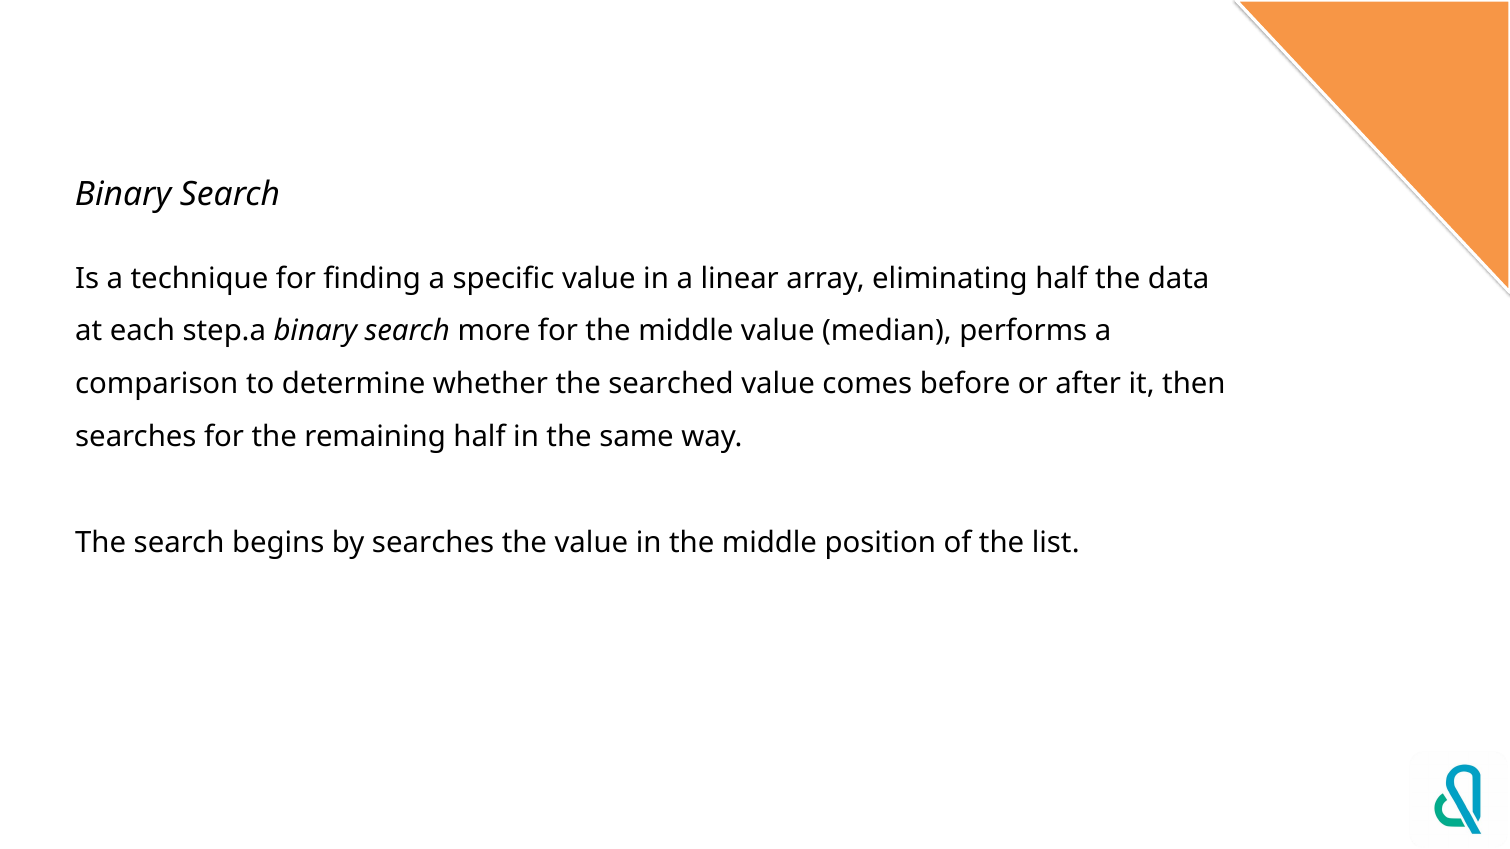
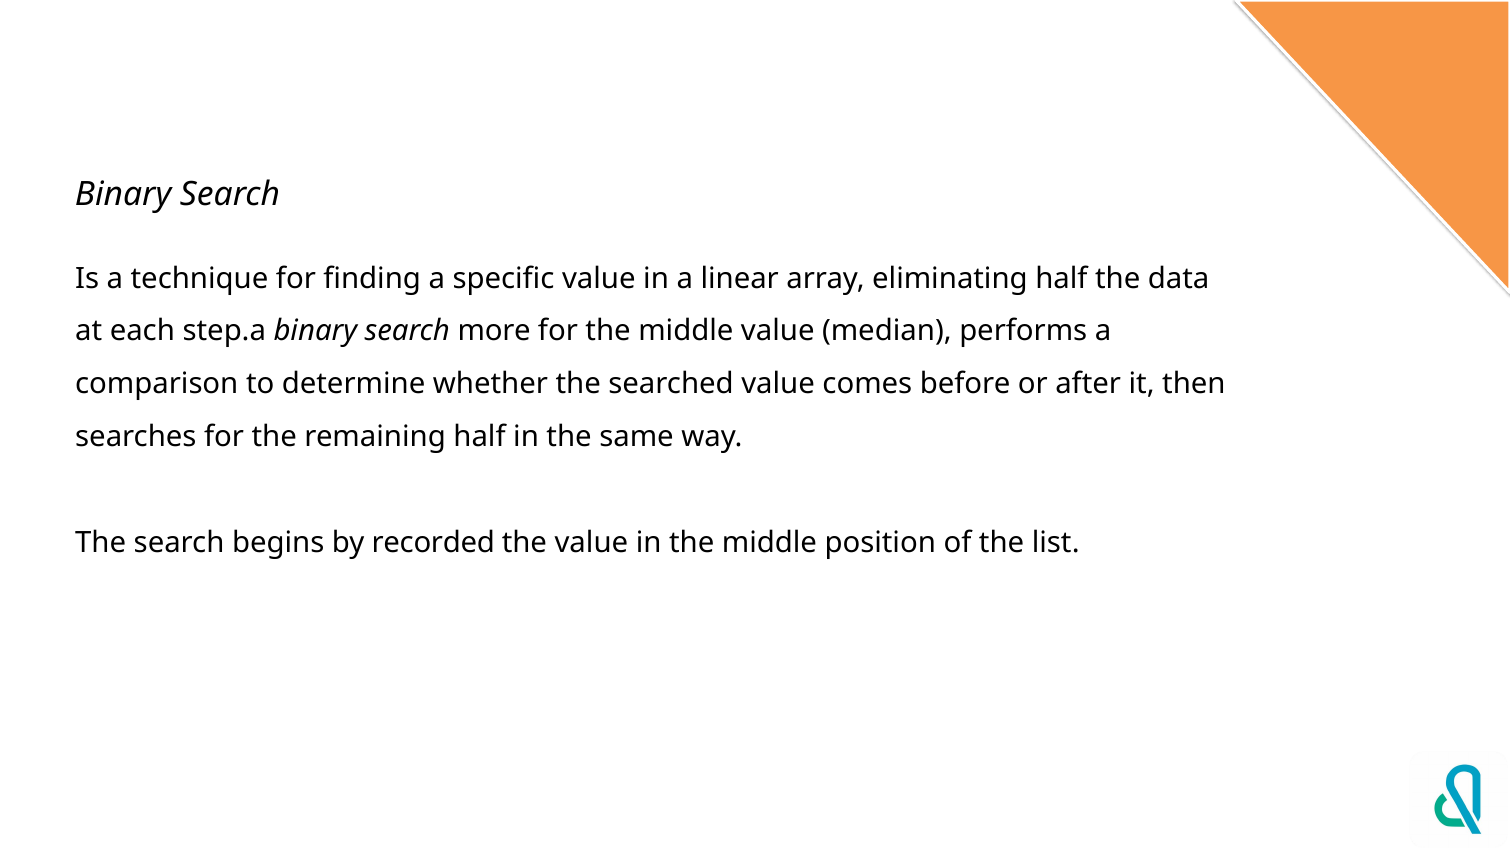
by searches: searches -> recorded (433, 543)
